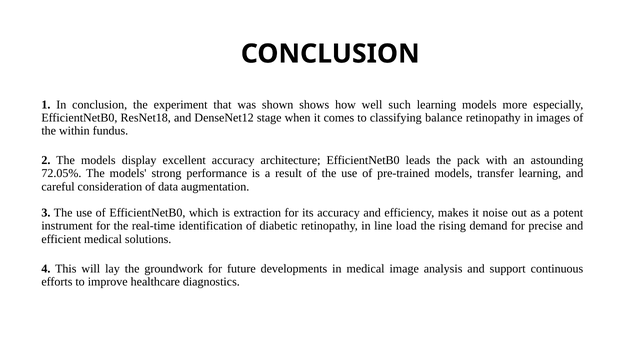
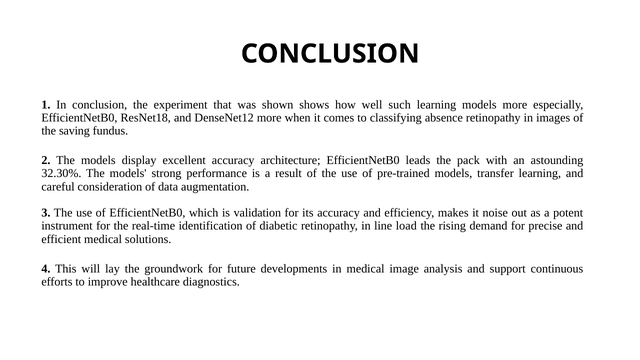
DenseNet12 stage: stage -> more (269, 118)
balance: balance -> absence (444, 118)
within: within -> saving (74, 131)
72.05%: 72.05% -> 32.30% (61, 173)
extraction: extraction -> validation (257, 213)
